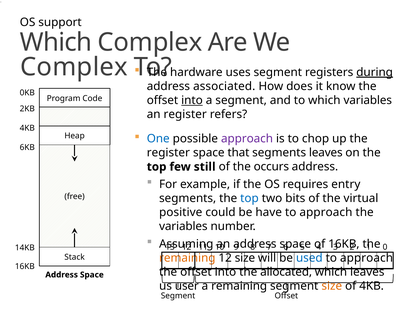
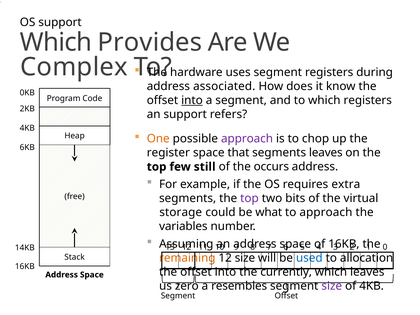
Which Complex: Complex -> Provides (150, 42)
during underline: present -> none (375, 72)
which variables: variables -> registers (368, 100)
an register: register -> support (185, 114)
One colour: blue -> orange (158, 139)
entry: entry -> extra (346, 184)
top colour: blue -> purple (249, 198)
positive: positive -> storage (181, 212)
have: have -> what (269, 212)
approach: approach -> allocation (367, 258)
allocated: allocated -> currently (286, 272)
user: user -> zero (187, 286)
a remaining: remaining -> resembles (239, 286)
size colour: orange -> purple (332, 286)
